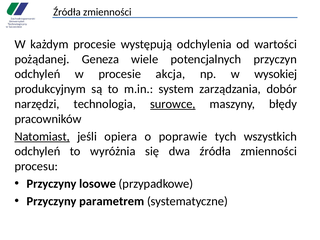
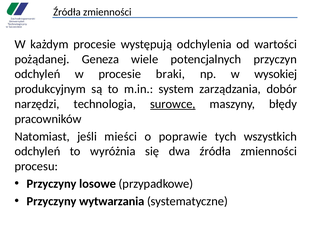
akcja: akcja -> braki (170, 74)
Natomiast underline: present -> none (42, 136)
opiera: opiera -> mieści (121, 136)
parametrem: parametrem -> wytwarzania (112, 201)
